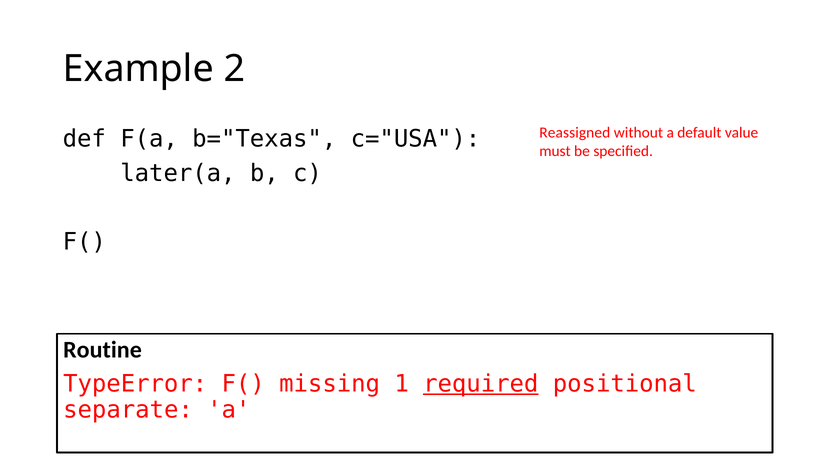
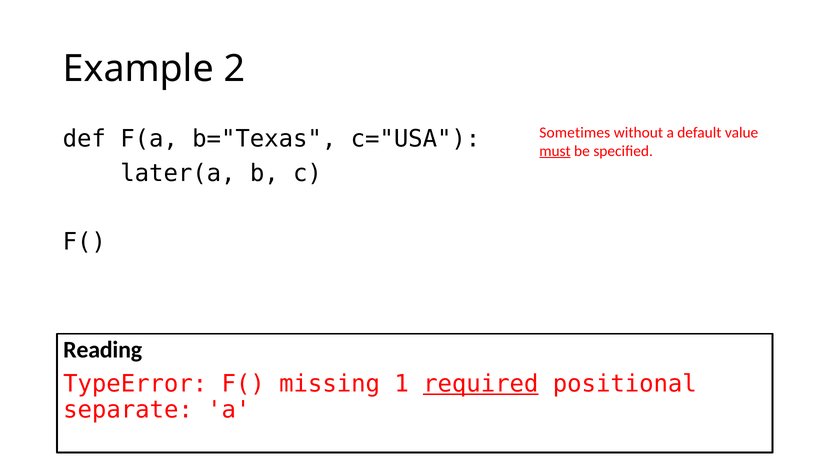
Reassigned: Reassigned -> Sometimes (575, 133)
must underline: none -> present (555, 151)
Routine: Routine -> Reading (103, 350)
